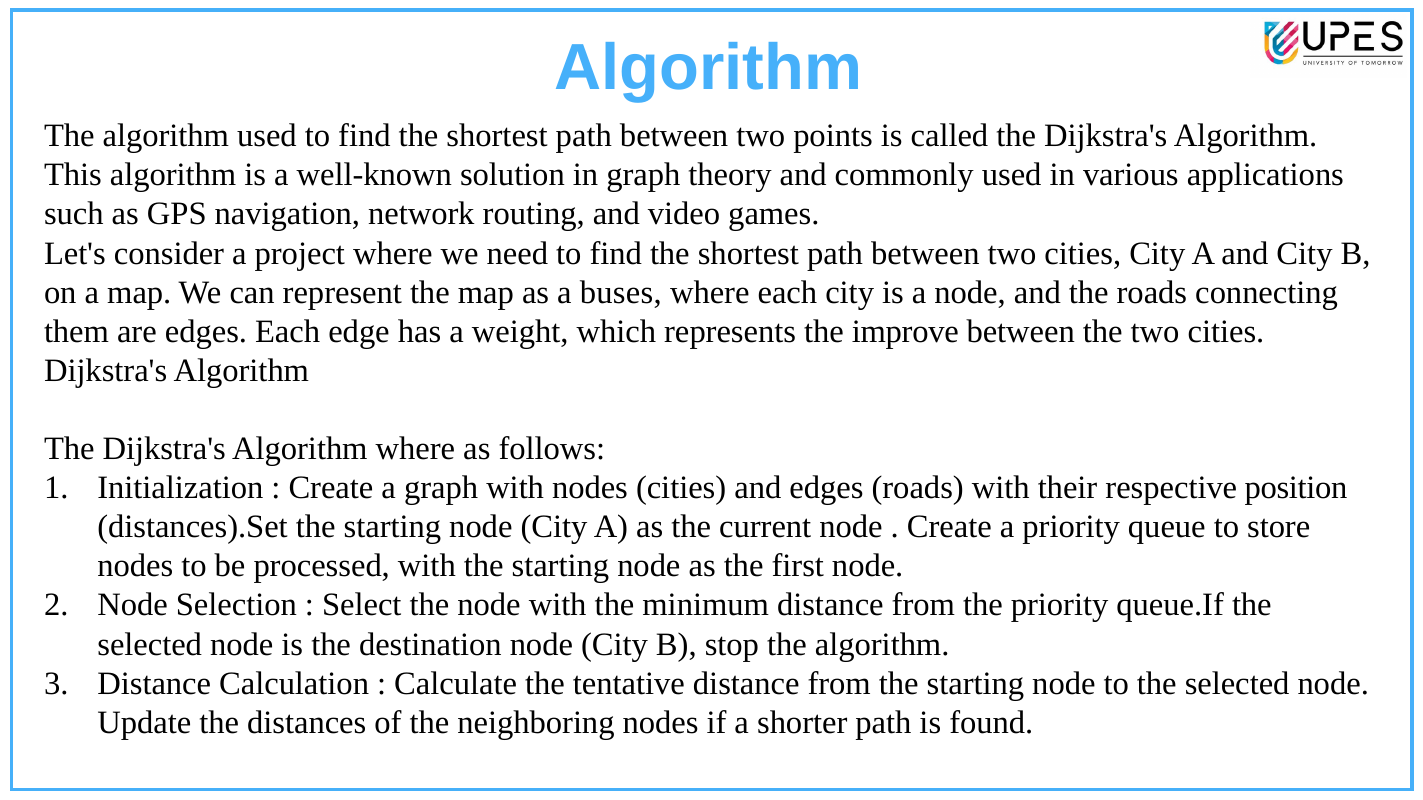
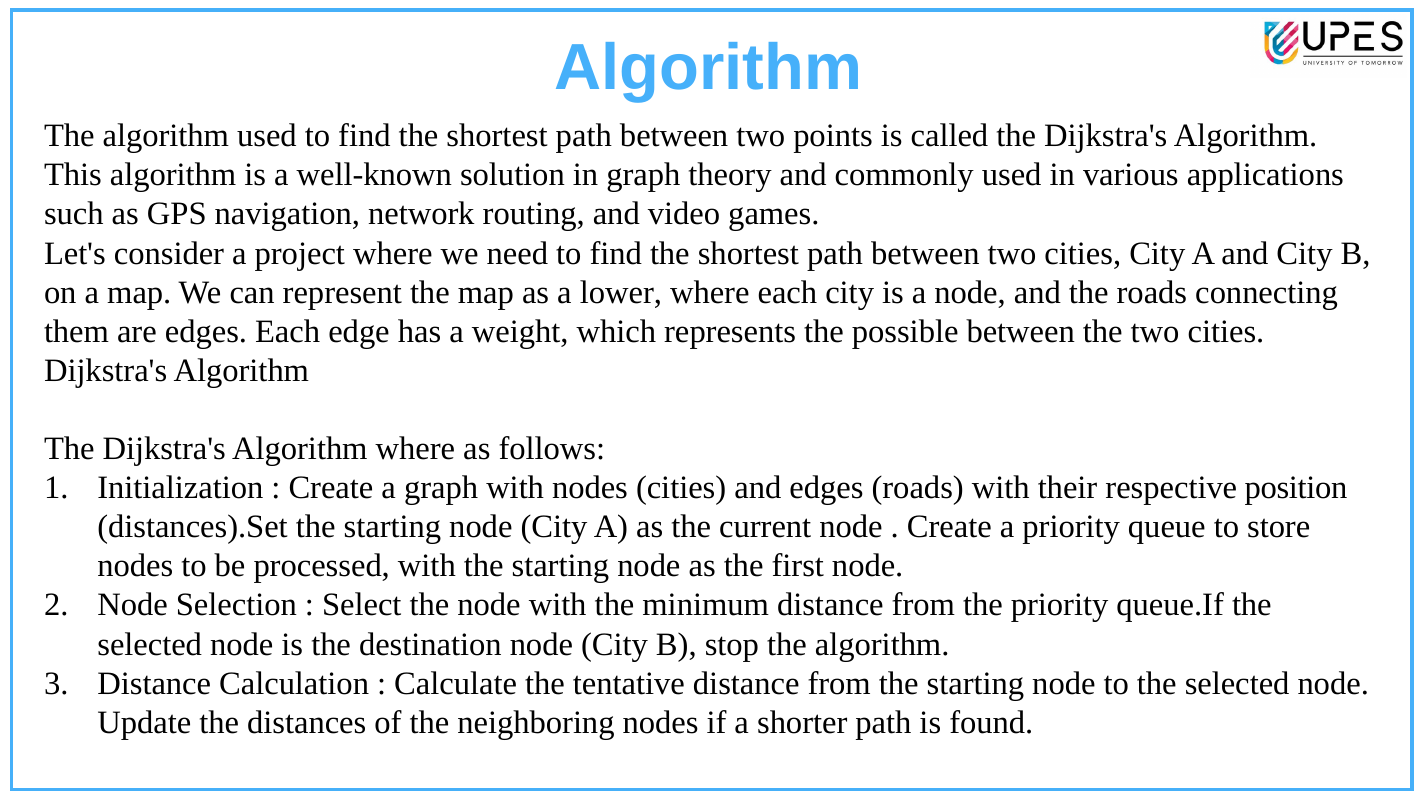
buses: buses -> lower (621, 293)
improve: improve -> possible (905, 332)
